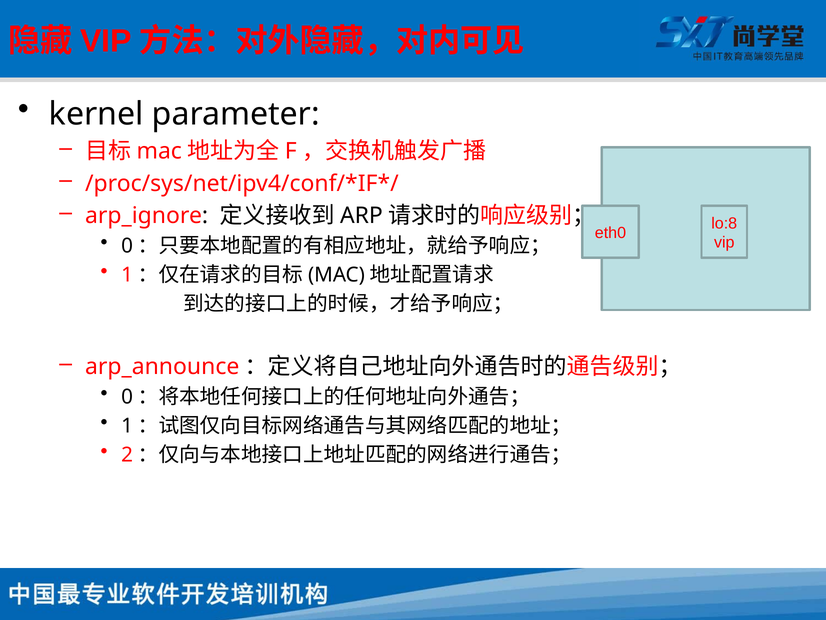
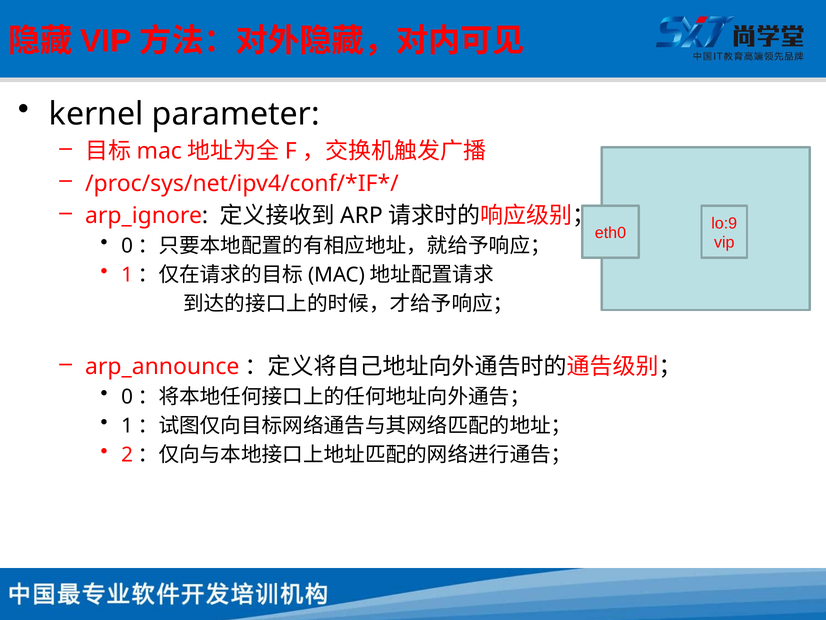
lo:8: lo:8 -> lo:9 (724, 223)
